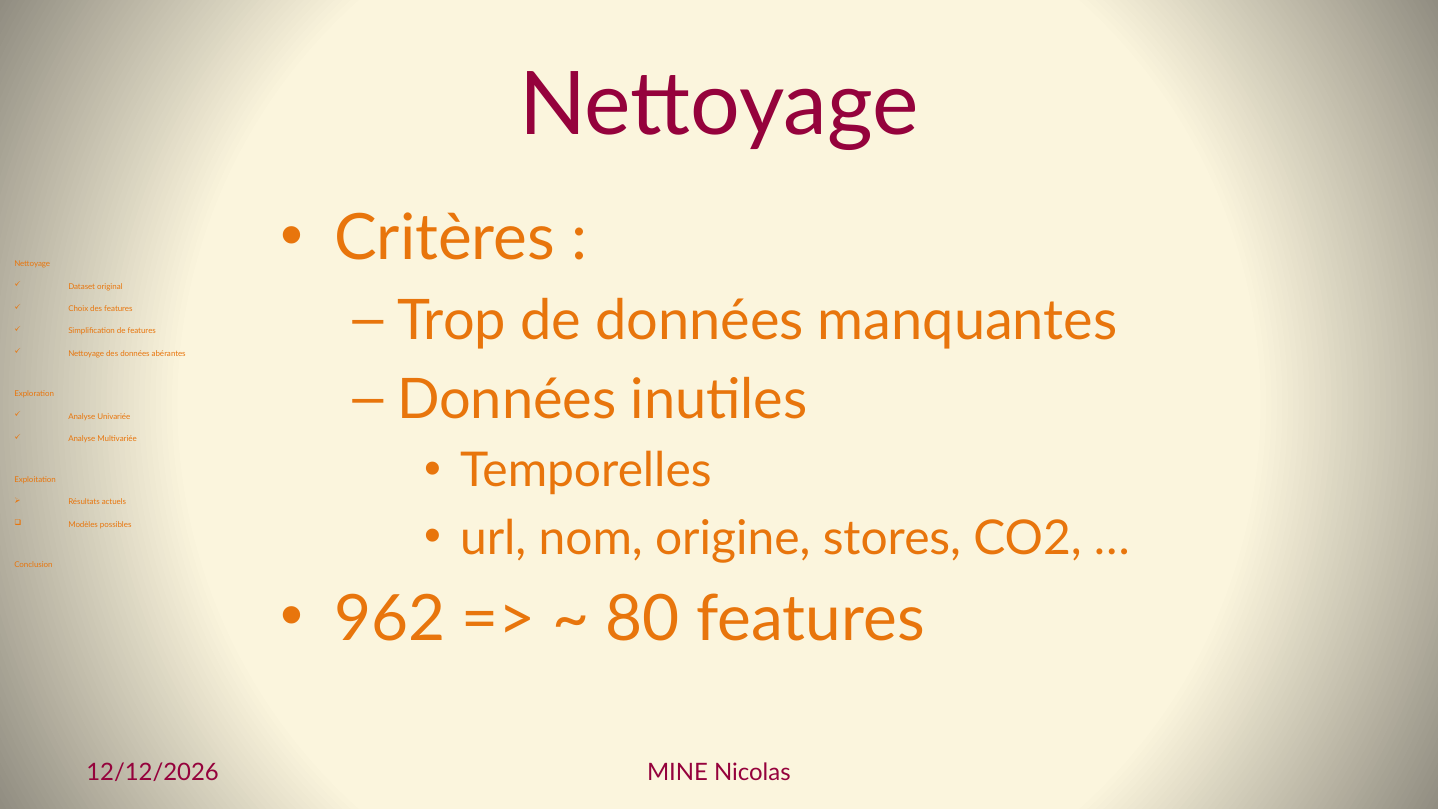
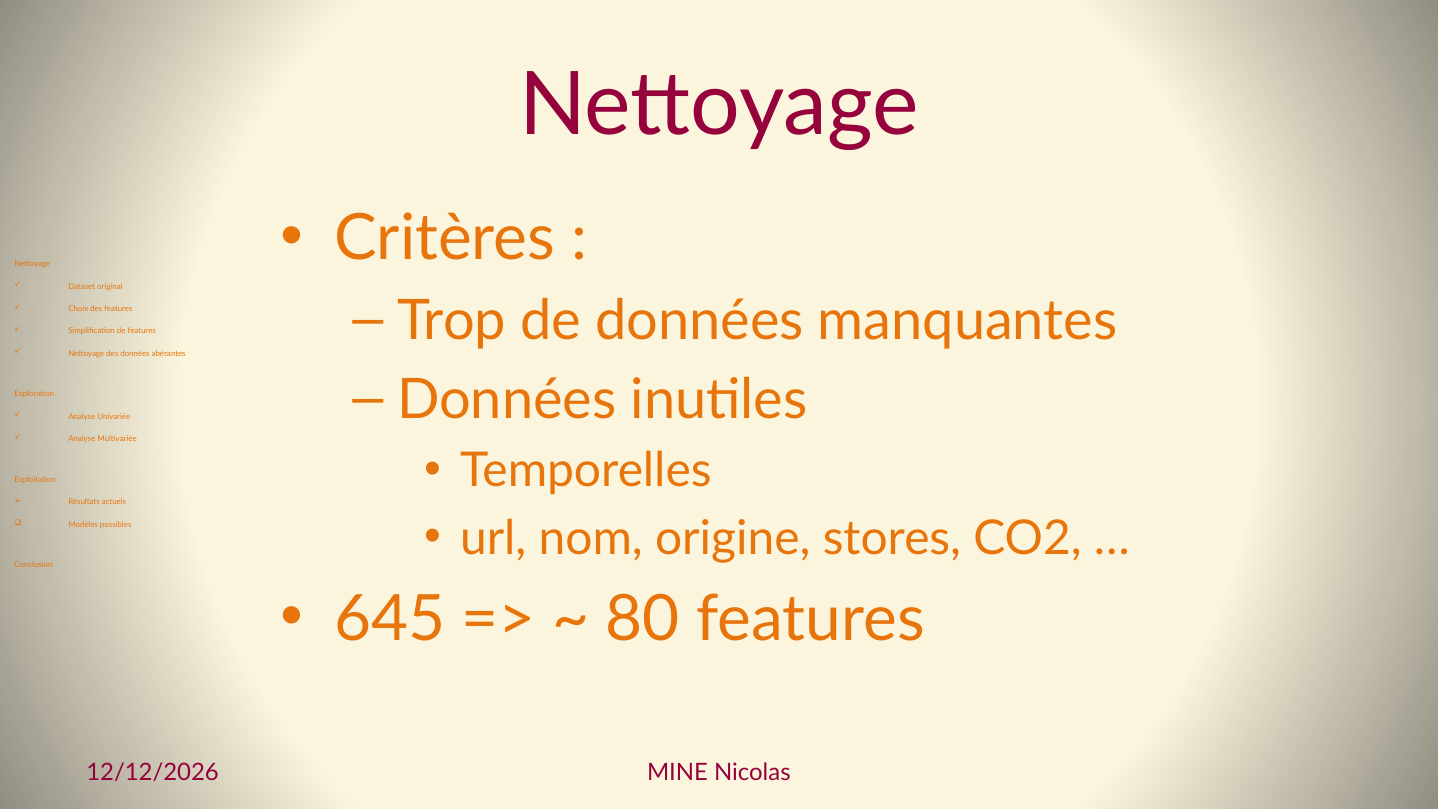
962: 962 -> 645 (390, 619)
